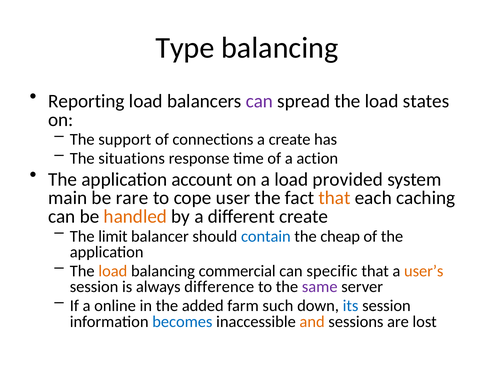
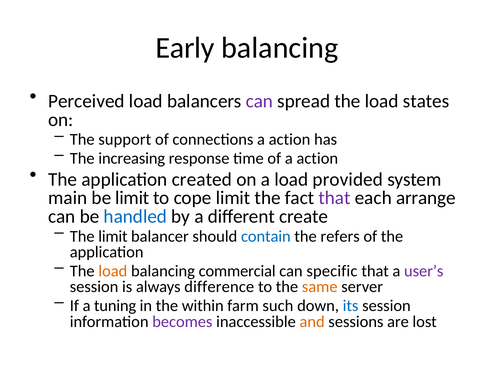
Type: Type -> Early (185, 48)
Reporting: Reporting -> Perceived (86, 101)
connections a create: create -> action (290, 139)
situations: situations -> increasing (132, 158)
account: account -> created (202, 179)
be rare: rare -> limit (132, 198)
cope user: user -> limit (233, 198)
that colour: orange -> purple (335, 198)
caching: caching -> arrange (426, 198)
handled colour: orange -> blue (135, 216)
cheap: cheap -> refers (340, 236)
user’s colour: orange -> purple (424, 271)
same colour: purple -> orange (320, 286)
online: online -> tuning (115, 305)
added: added -> within (203, 305)
becomes colour: blue -> purple (182, 321)
